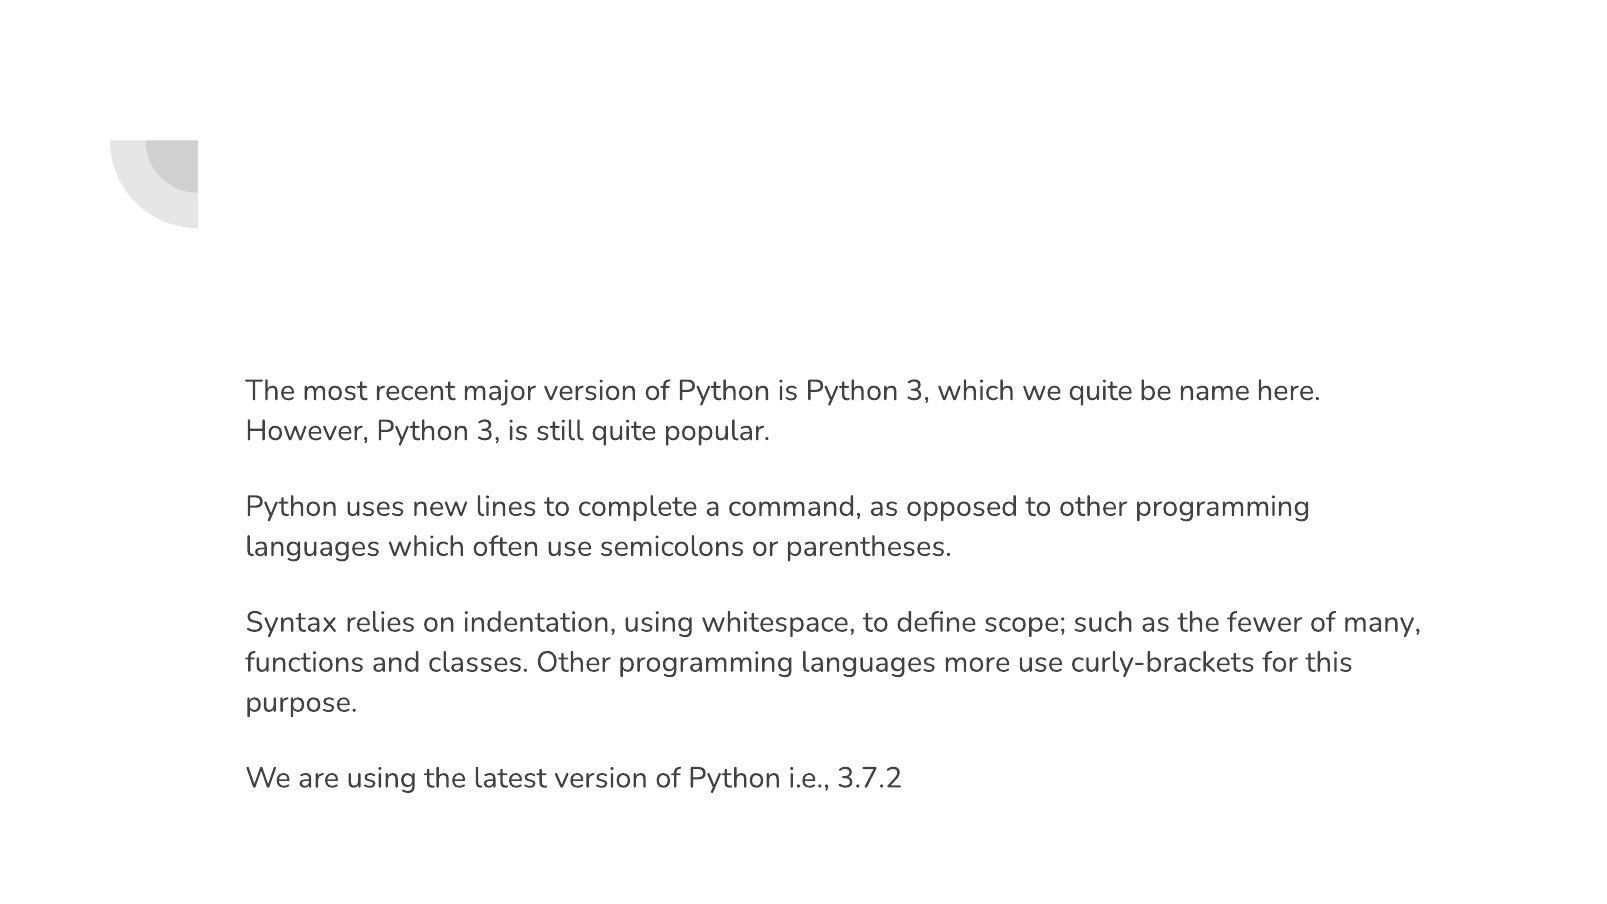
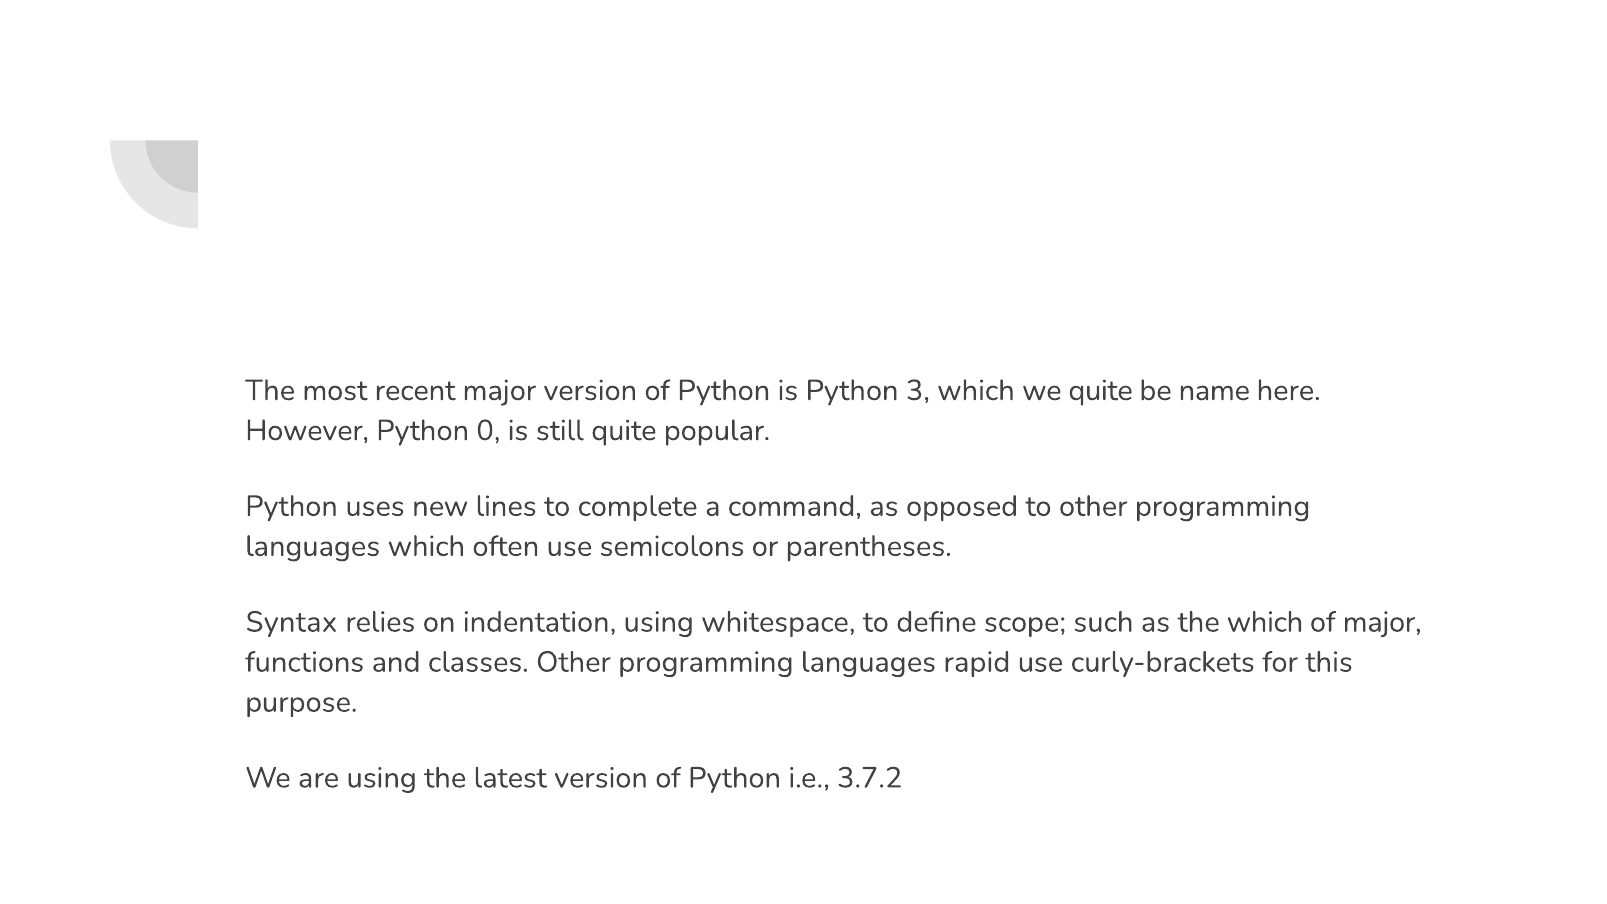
However Python 3: 3 -> 0 (488, 431)
the fewer: fewer -> which (1265, 622)
of many: many -> major (1382, 622)
more: more -> rapid (977, 662)
